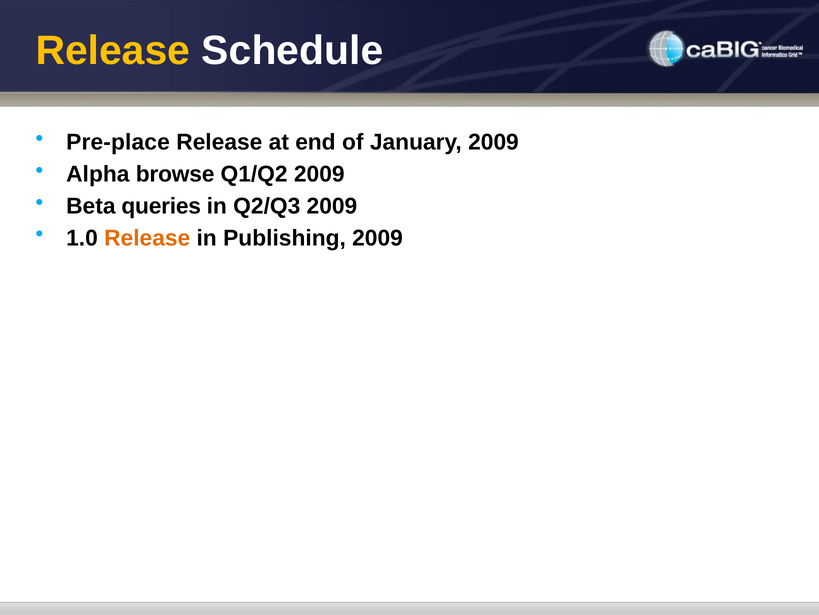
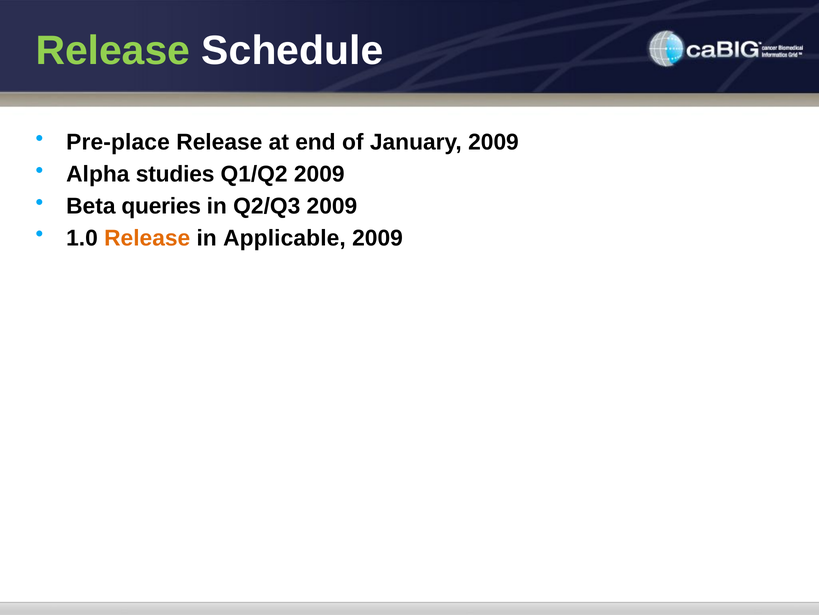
Release colour: yellow -> light green (113, 51)
browse: browse -> studies (175, 174)
Publishing: Publishing -> Applicable (284, 238)
